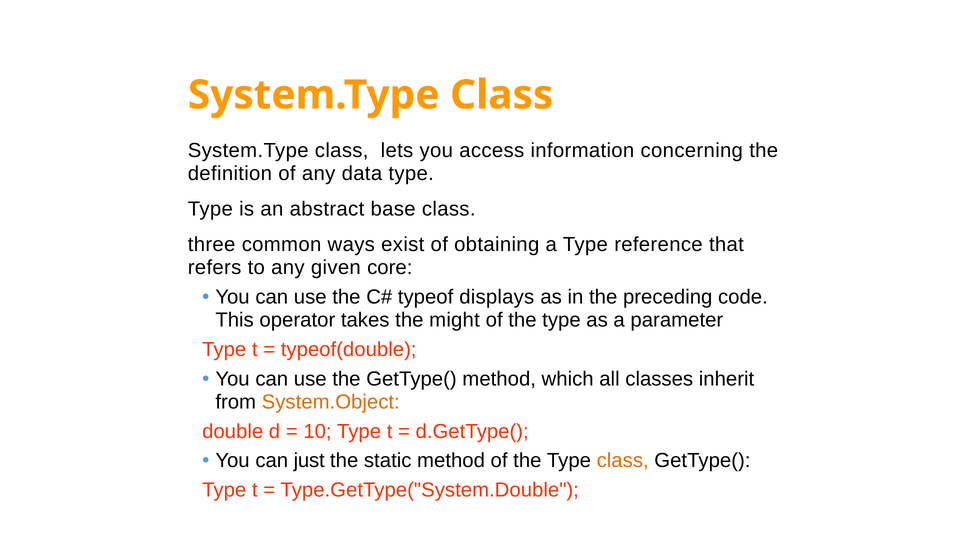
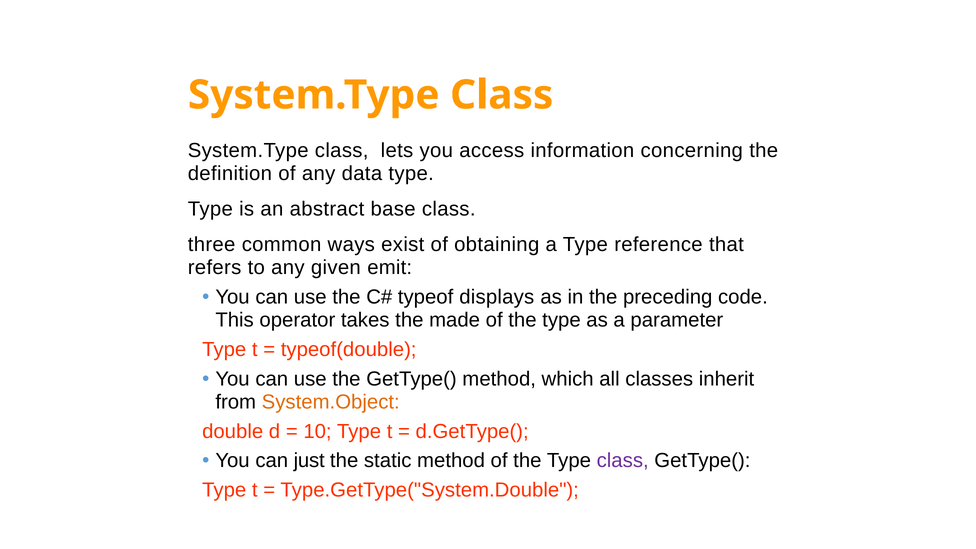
core: core -> emit (390, 268)
might: might -> made (455, 320)
class colour: orange -> purple (623, 461)
